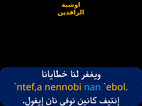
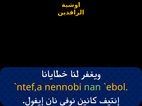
nan colour: light blue -> light green (92, 88)
